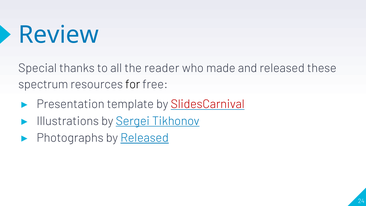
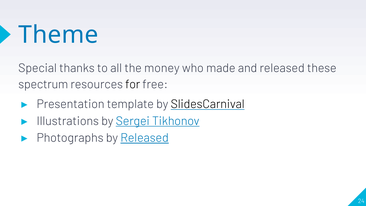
Review: Review -> Theme (58, 35)
reader: reader -> money (162, 68)
SlidesCarnival colour: red -> black (208, 104)
